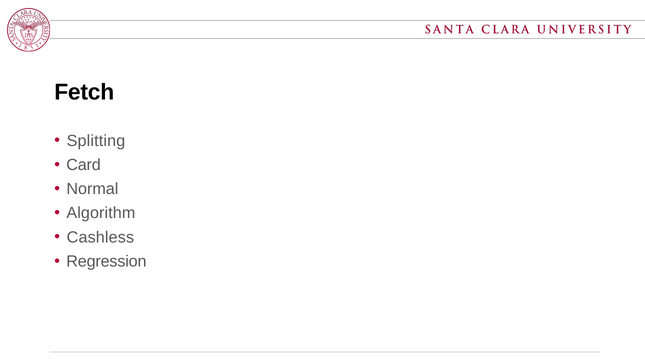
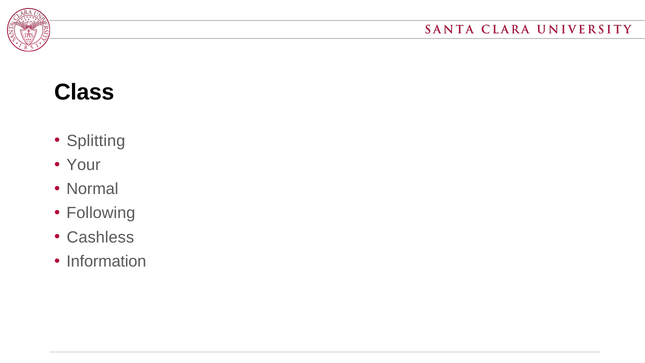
Fetch: Fetch -> Class (84, 92)
Card: Card -> Your (83, 165)
Algorithm: Algorithm -> Following (101, 213)
Regression: Regression -> Information (106, 261)
